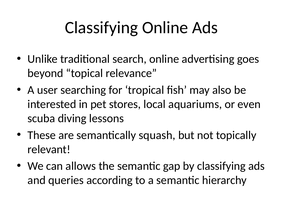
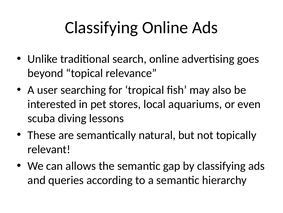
squash: squash -> natural (157, 135)
